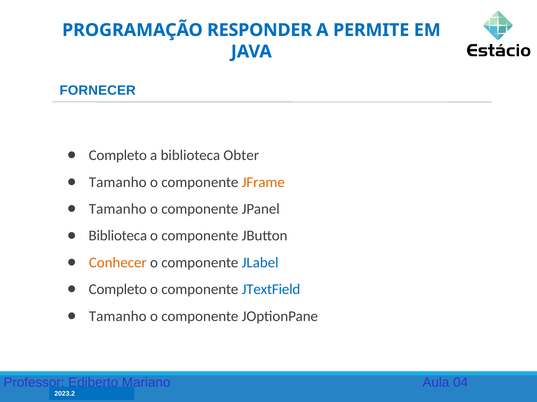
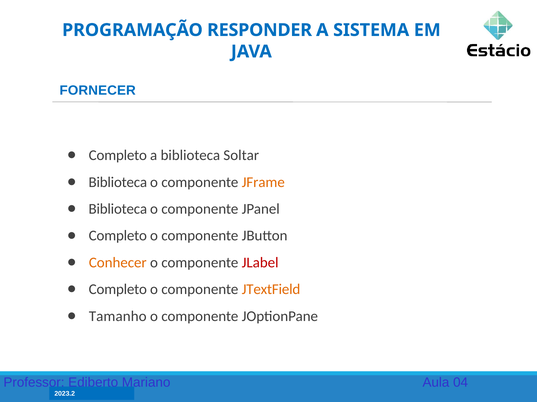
PERMITE: PERMITE -> SISTEMA (371, 30)
Obter: Obter -> Soltar (241, 156)
Tamanho: Tamanho -> Biblioteca (118, 182)
Tamanho: Tamanho -> Biblioteca (118, 209)
Biblioteca: Biblioteca -> Completo (118, 236)
JLabel colour: blue -> red (260, 263)
JTextField colour: blue -> orange (271, 290)
